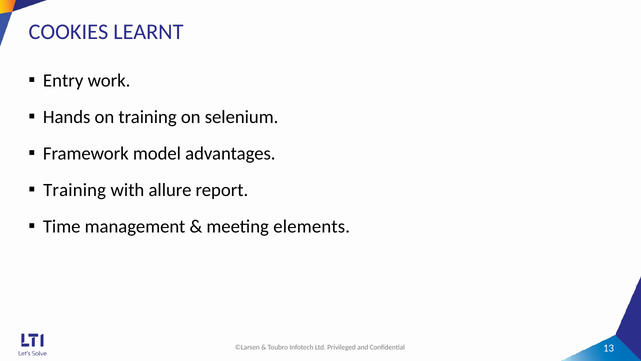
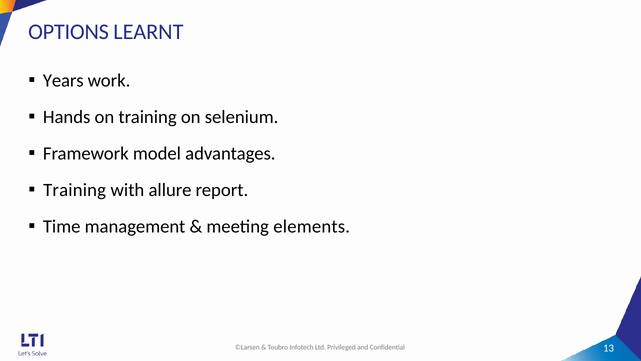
COOKIES: COOKIES -> OPTIONS (69, 32)
Entry: Entry -> Years (63, 81)
